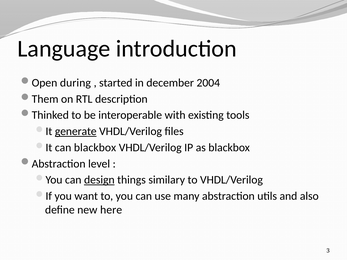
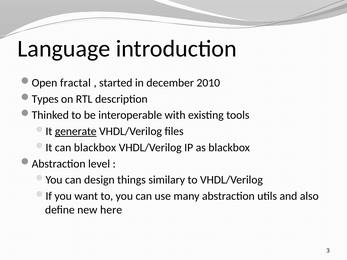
during: during -> fractal (75, 83)
2004: 2004 -> 2010 (208, 83)
Them: Them -> Types (45, 99)
design underline: present -> none (99, 180)
